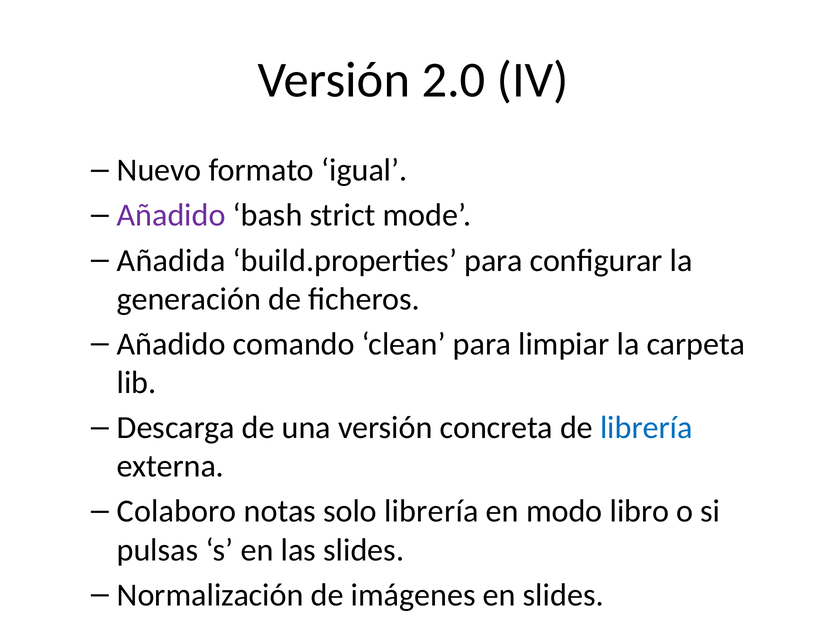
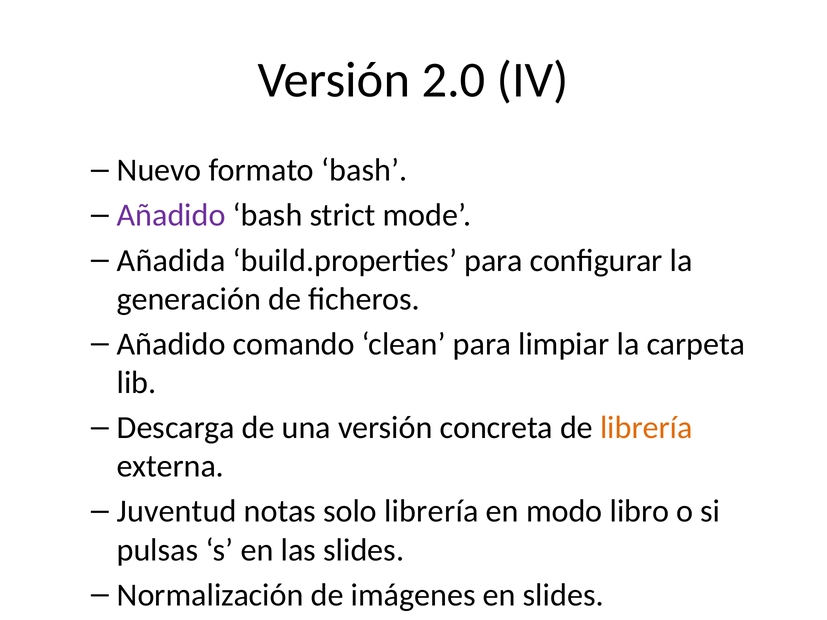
formato igual: igual -> bash (364, 170)
librería colour: blue -> orange (646, 428)
Colaboro: Colaboro -> Juventud (177, 512)
